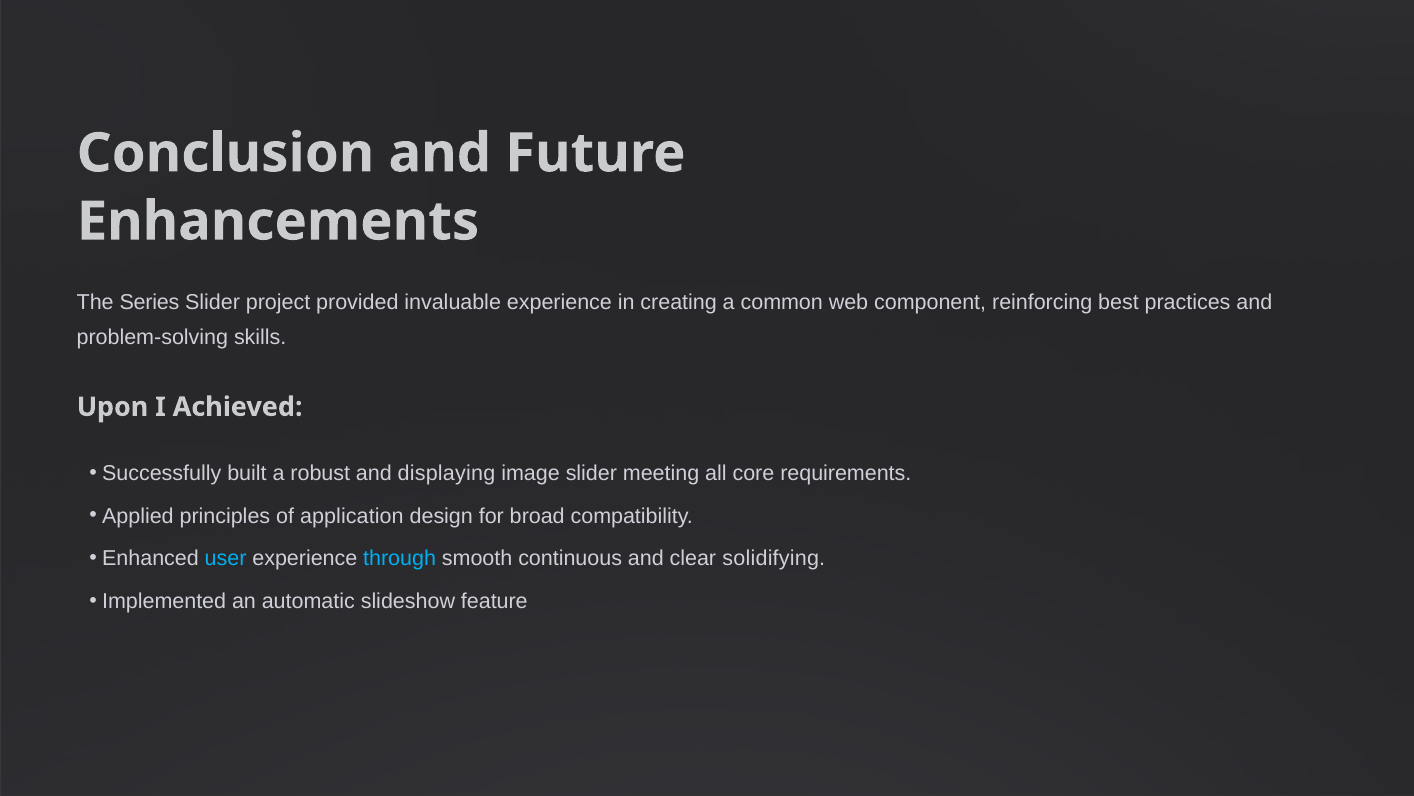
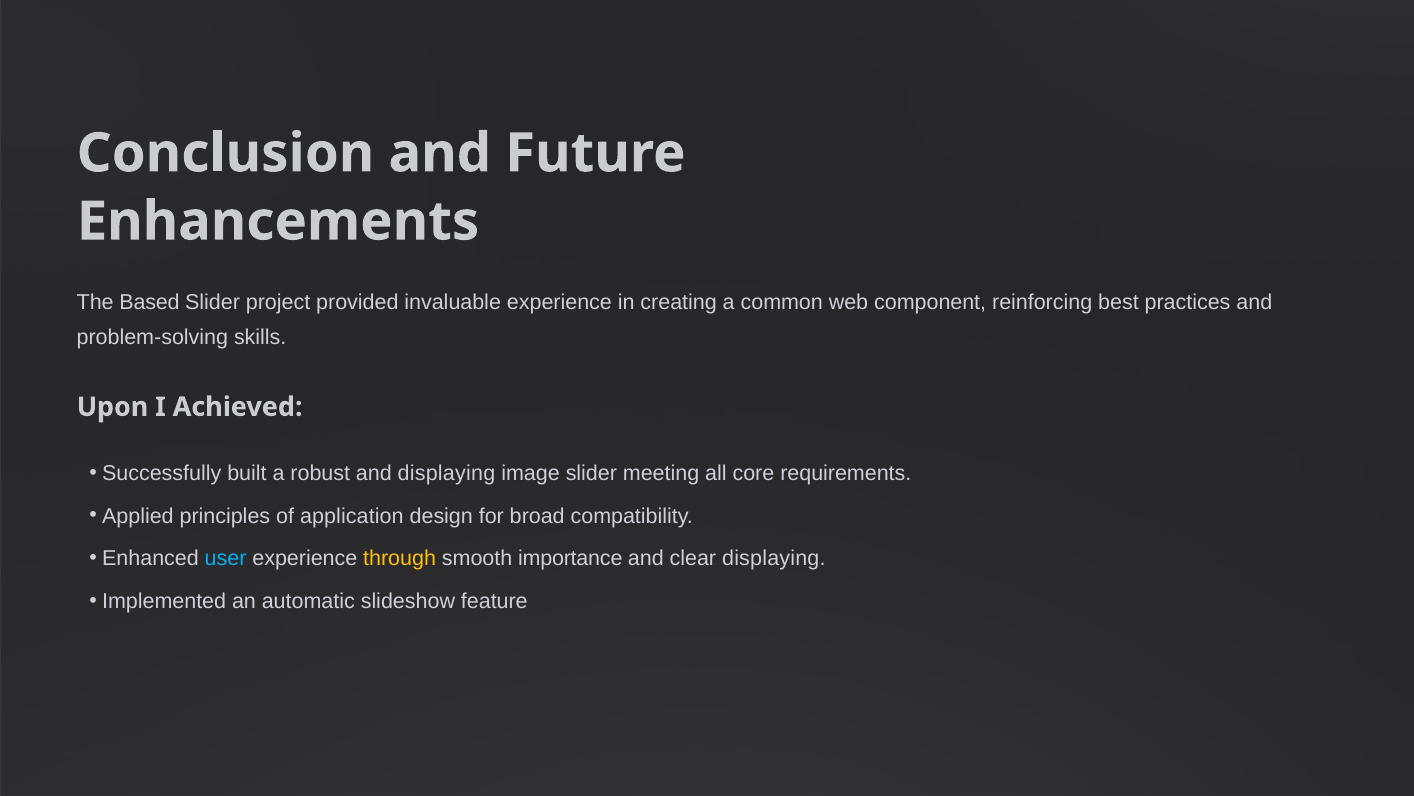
Series: Series -> Based (149, 303)
through colour: light blue -> yellow (400, 558)
continuous: continuous -> importance (570, 558)
clear solidifying: solidifying -> displaying (774, 558)
